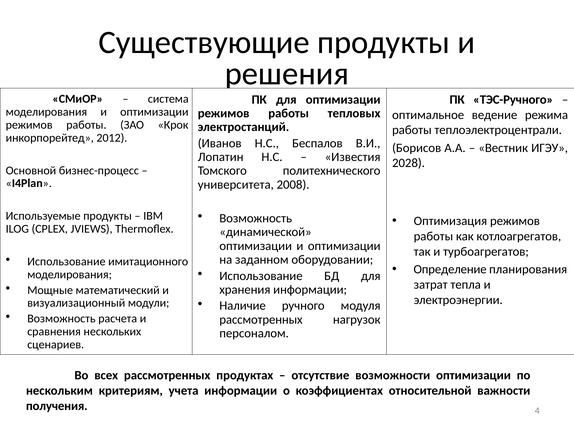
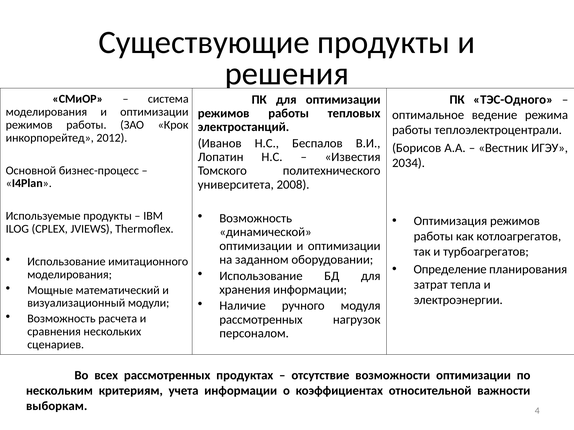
ТЭС-Ручного: ТЭС-Ручного -> ТЭС-Одного (513, 100)
2028: 2028 -> 2034 (409, 163)
получения: получения -> выборкам (57, 406)
